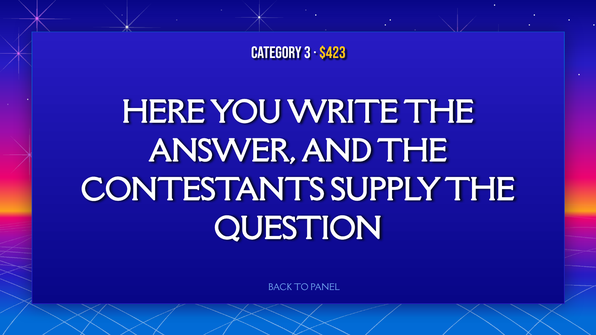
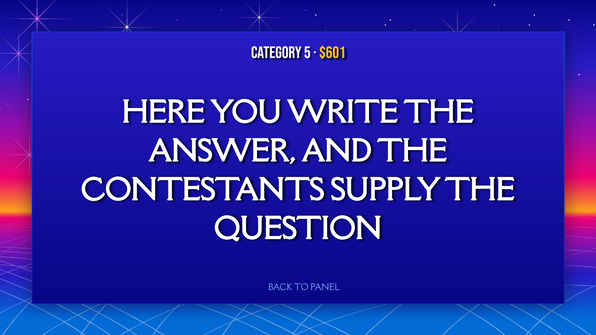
3: 3 -> 5 (307, 53)
$423: $423 -> $601 (332, 53)
